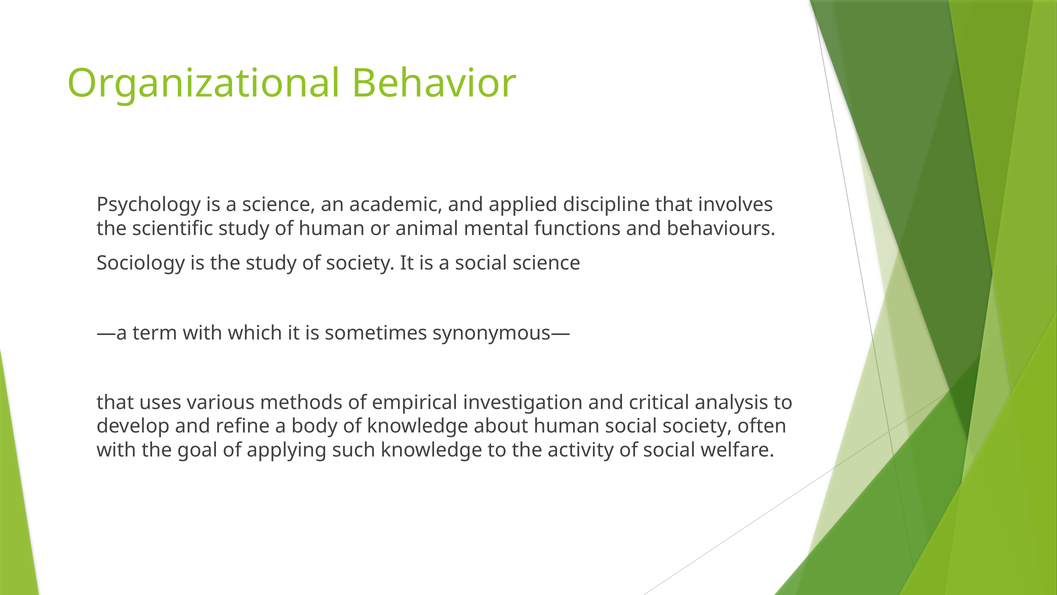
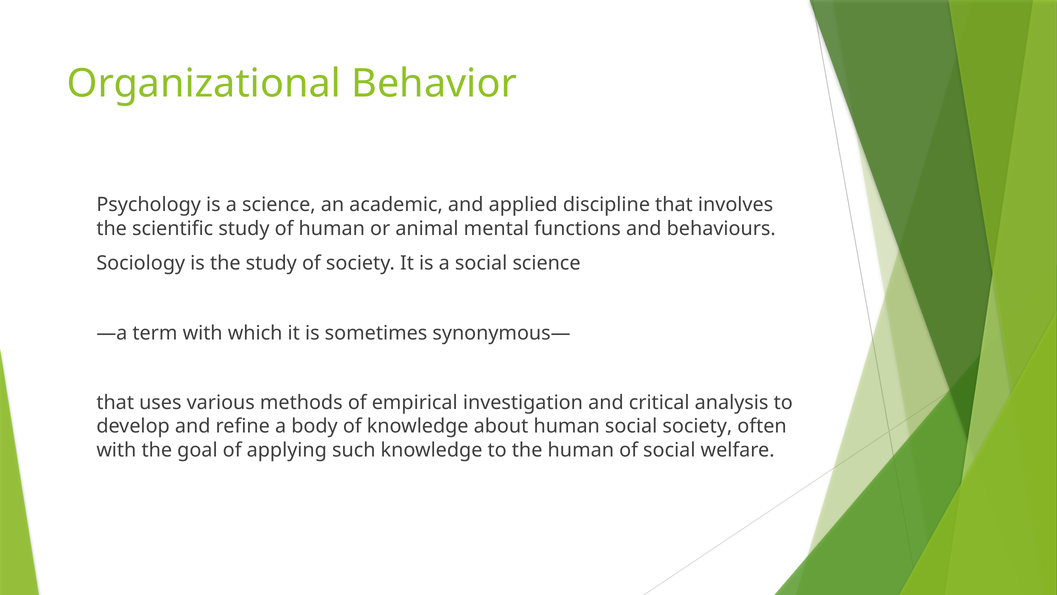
the activity: activity -> human (581, 450)
